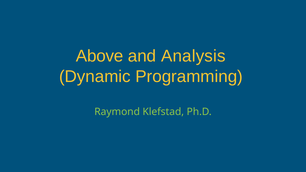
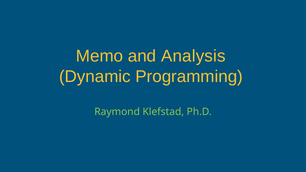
Above: Above -> Memo (100, 56)
